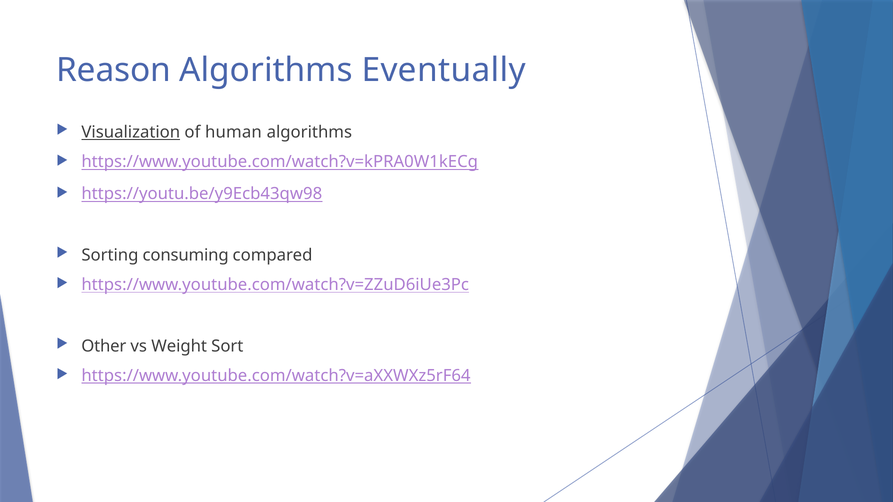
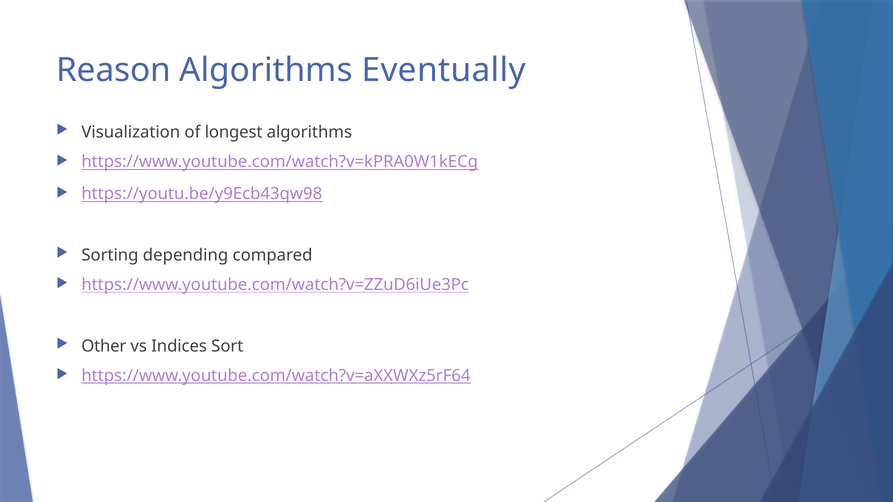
Visualization underline: present -> none (131, 132)
human: human -> longest (234, 132)
consuming: consuming -> depending (186, 255)
Weight: Weight -> Indices (179, 346)
